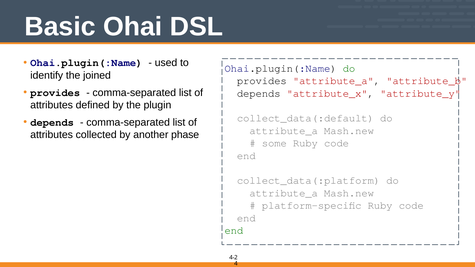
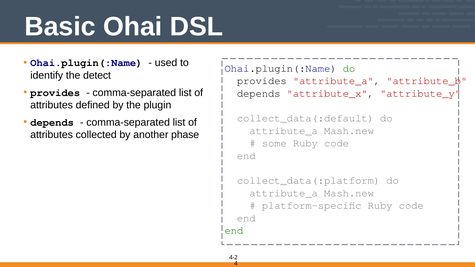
joined: joined -> detect (97, 75)
